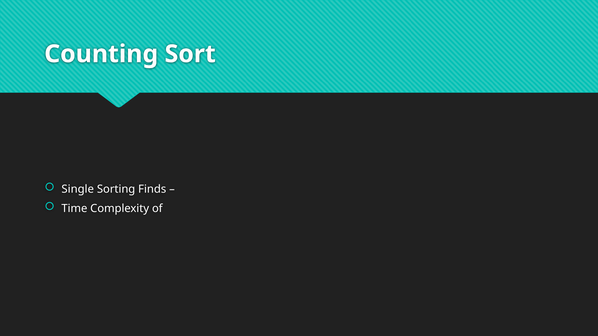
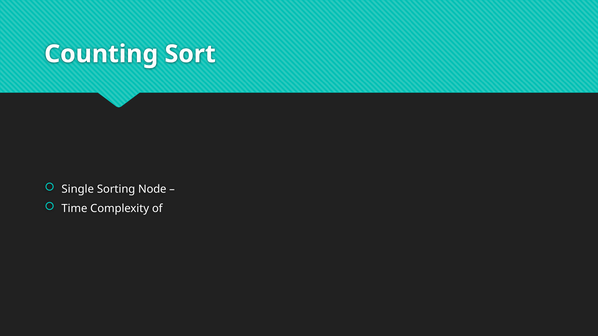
Finds: Finds -> Node (152, 189)
